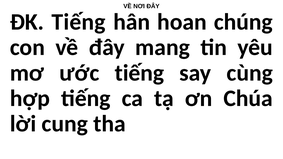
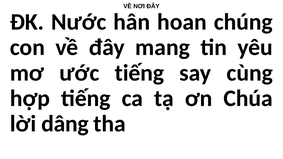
ĐK Tiếng: Tiếng -> Nước (79, 22)
cung: cung -> dâng (65, 124)
